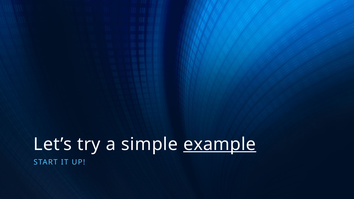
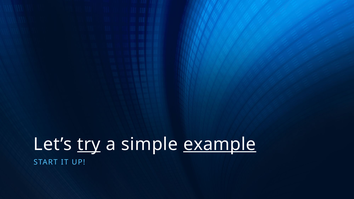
try underline: none -> present (89, 144)
